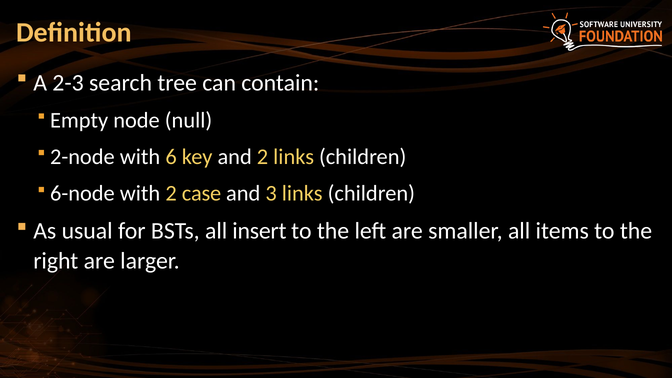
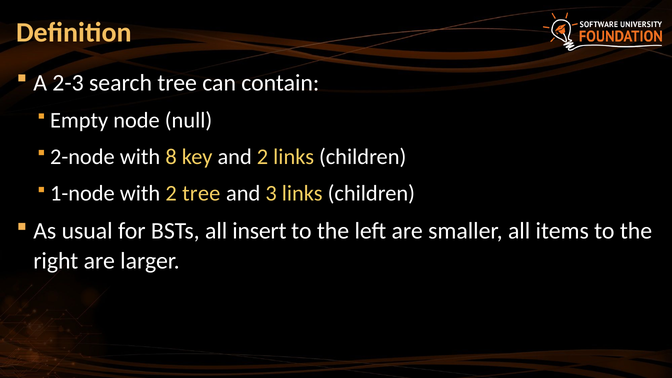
6: 6 -> 8 (171, 157)
6-node: 6-node -> 1-node (82, 193)
2 case: case -> tree (201, 193)
